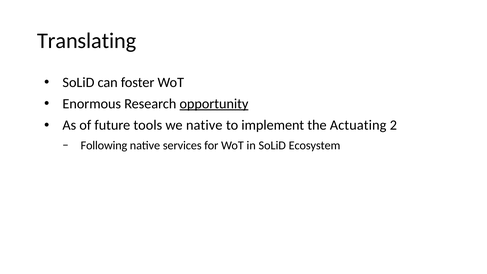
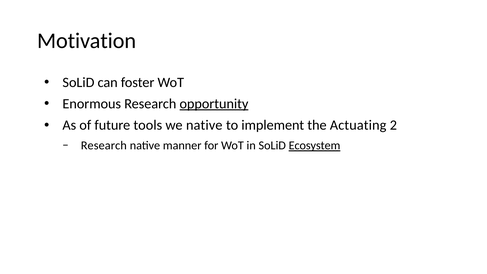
Translating: Translating -> Motivation (87, 41)
Following: Following -> Research (104, 146)
services: services -> manner (182, 146)
Ecosystem underline: none -> present (314, 146)
